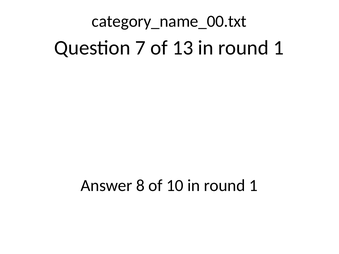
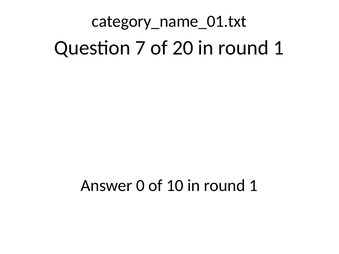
category_name_00.txt: category_name_00.txt -> category_name_01.txt (169, 21)
13: 13 -> 20 (183, 48)
8: 8 -> 0 (140, 186)
